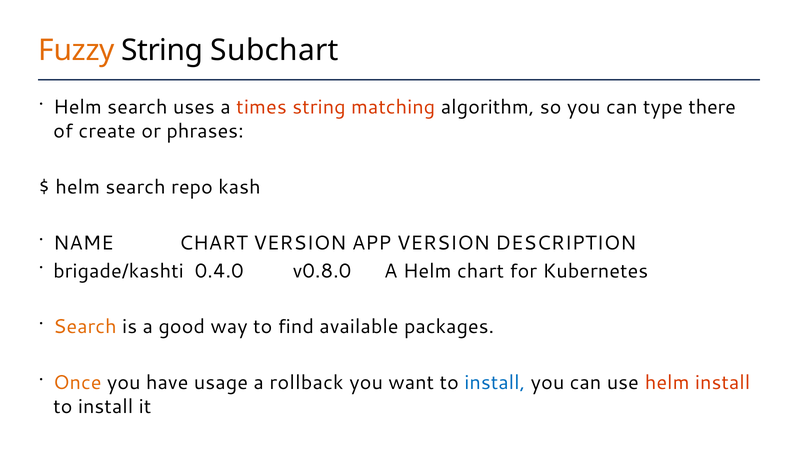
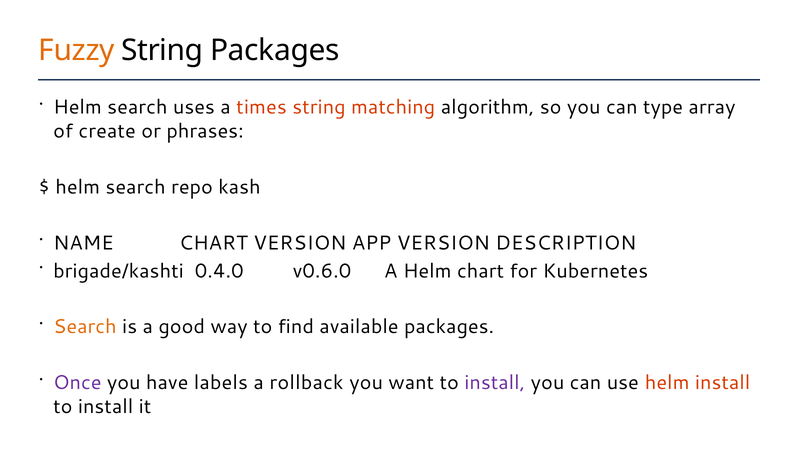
String Subchart: Subchart -> Packages (275, 50)
there: there -> array (712, 107)
v0.8.0: v0.8.0 -> v0.6.0 (322, 271)
Once colour: orange -> purple (77, 383)
usage: usage -> labels (221, 383)
install colour: blue -> purple (495, 383)
